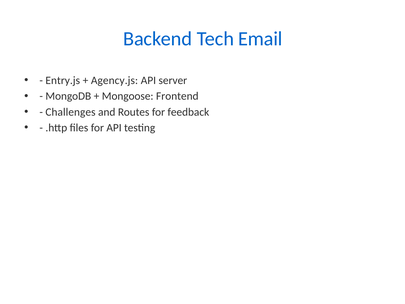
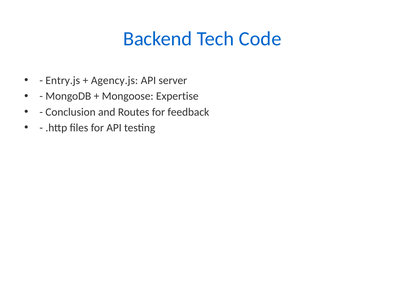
Email: Email -> Code (260, 39)
Frontend: Frontend -> Expertise (177, 96)
Challenges: Challenges -> Conclusion (71, 112)
